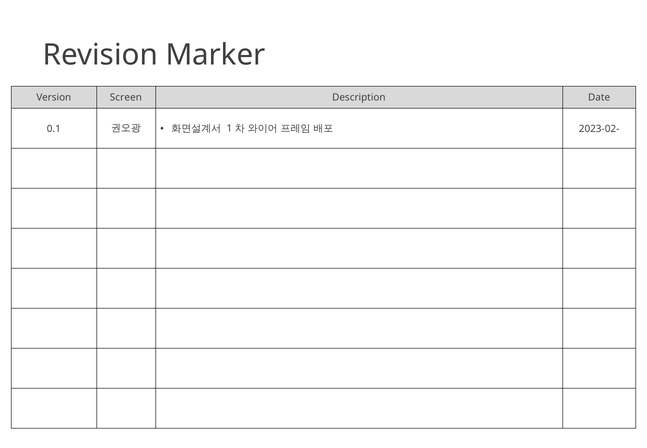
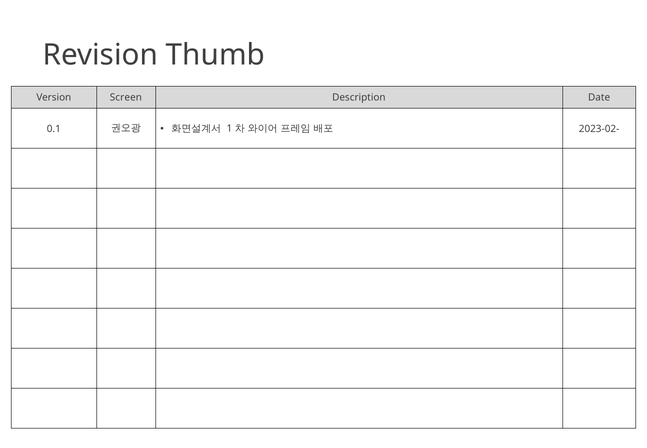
Marker: Marker -> Thumb (215, 55)
